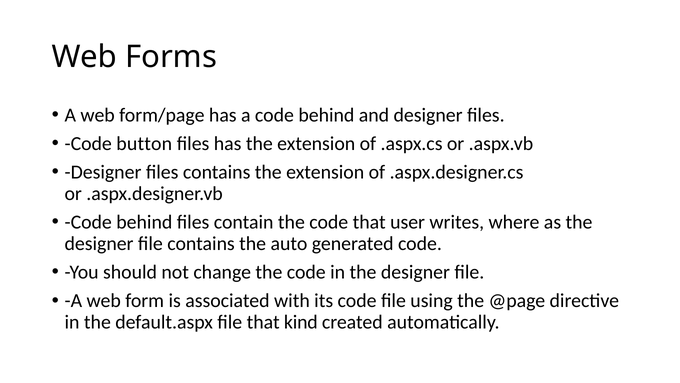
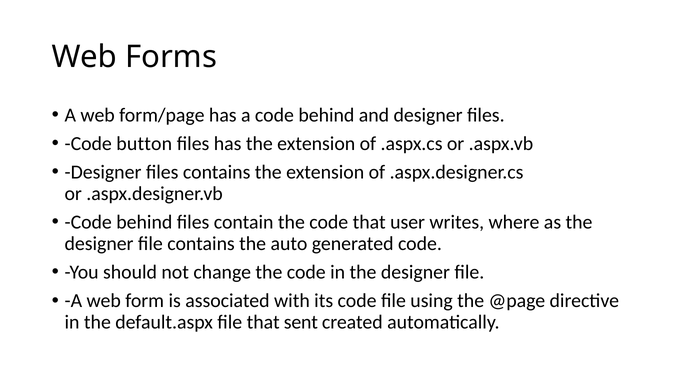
kind: kind -> sent (301, 322)
